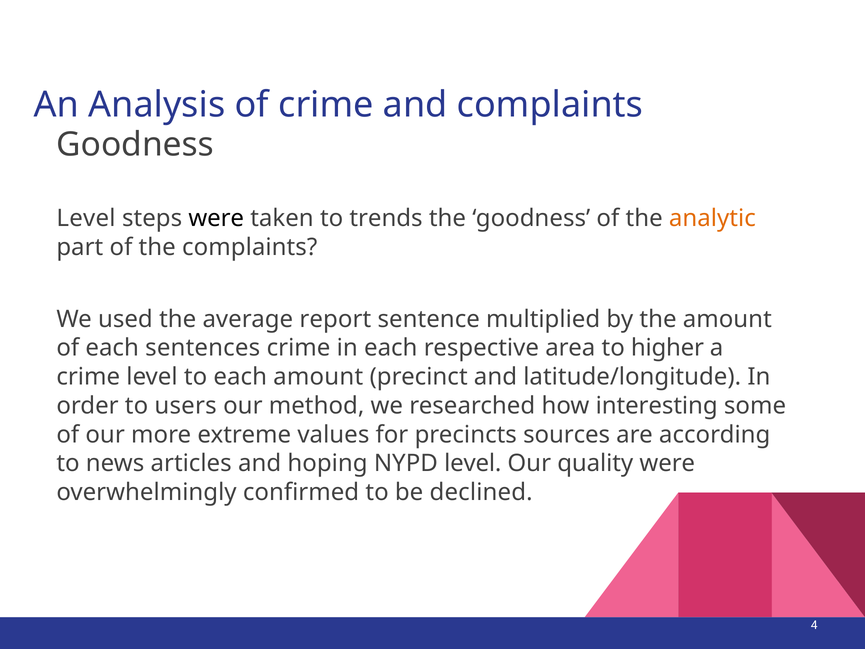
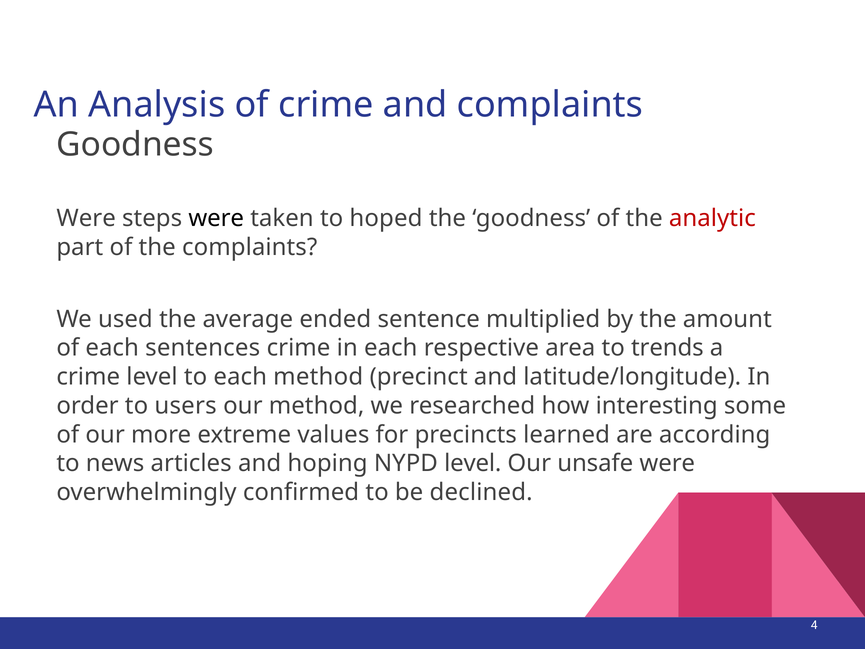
Level: Level -> Were (86, 218)
trends: trends -> hoped (386, 218)
analytic colour: orange -> red (712, 218)
report: report -> ended (335, 319)
higher: higher -> trends (667, 348)
each amount: amount -> method (318, 377)
sources: sources -> learned (567, 434)
quality: quality -> unsafe (595, 463)
